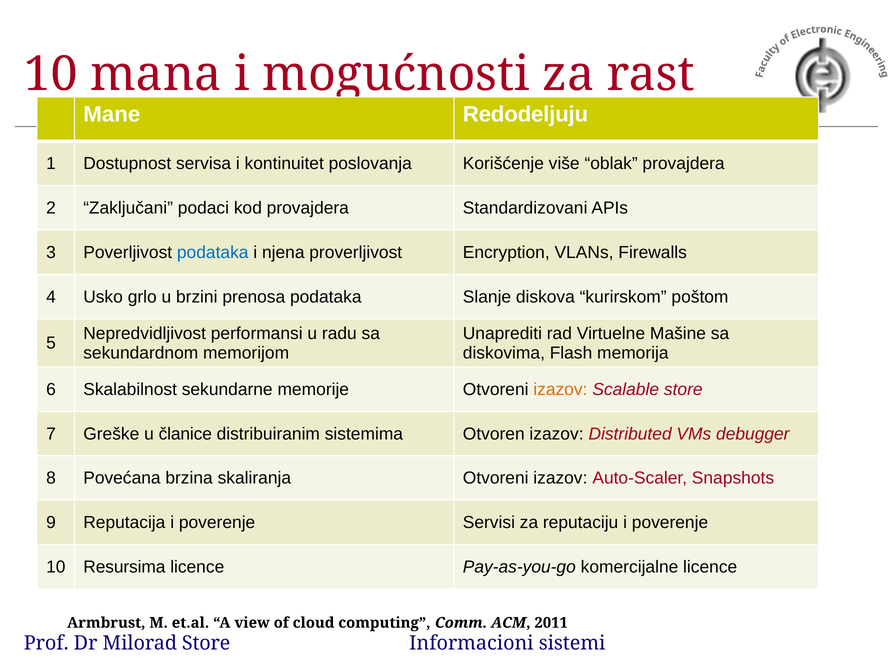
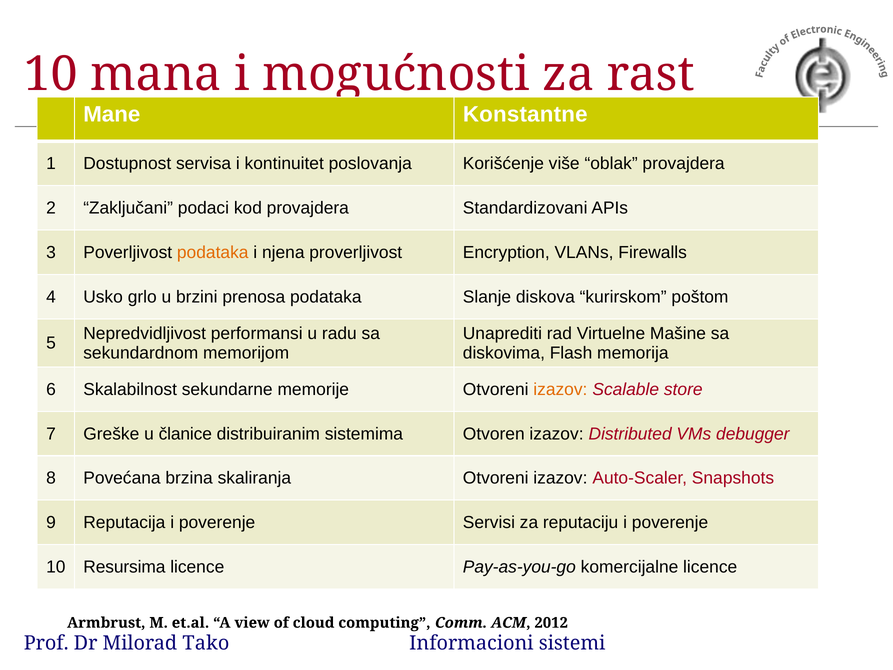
Redodeljuju: Redodeljuju -> Konstantne (525, 114)
podataka colour: blue -> orange (213, 252)
2011: 2011 -> 2012 (551, 623)
Milorad Store: Store -> Tako (206, 643)
